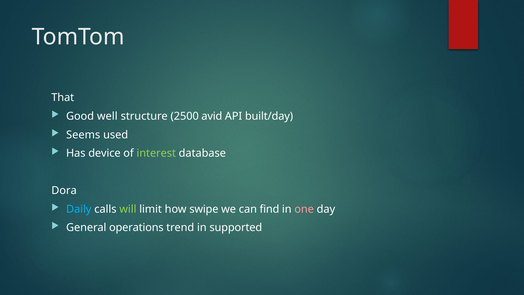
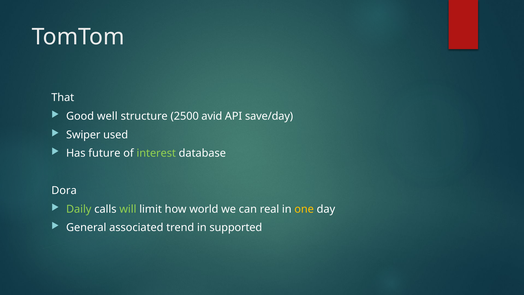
built/day: built/day -> save/day (269, 116)
Seems: Seems -> Swiper (83, 135)
device: device -> future (104, 153)
Daily colour: light blue -> light green (79, 209)
swipe: swipe -> world (204, 209)
find: find -> real (269, 209)
one colour: pink -> yellow (304, 209)
operations: operations -> associated (136, 227)
